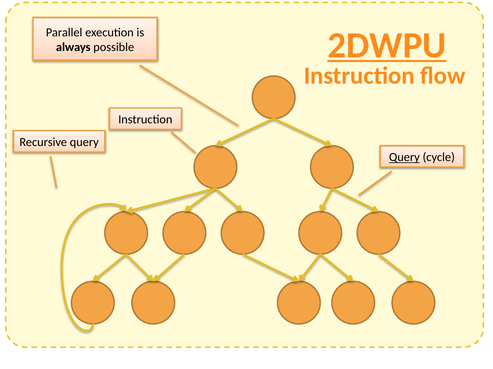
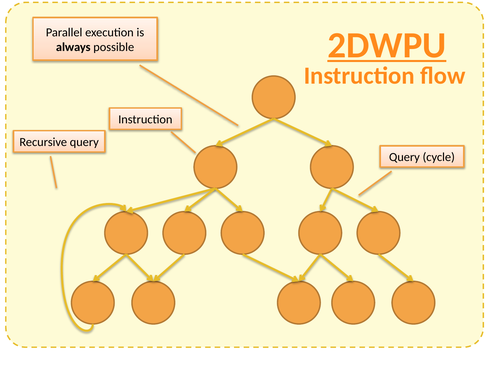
Query underline: present -> none (404, 158)
